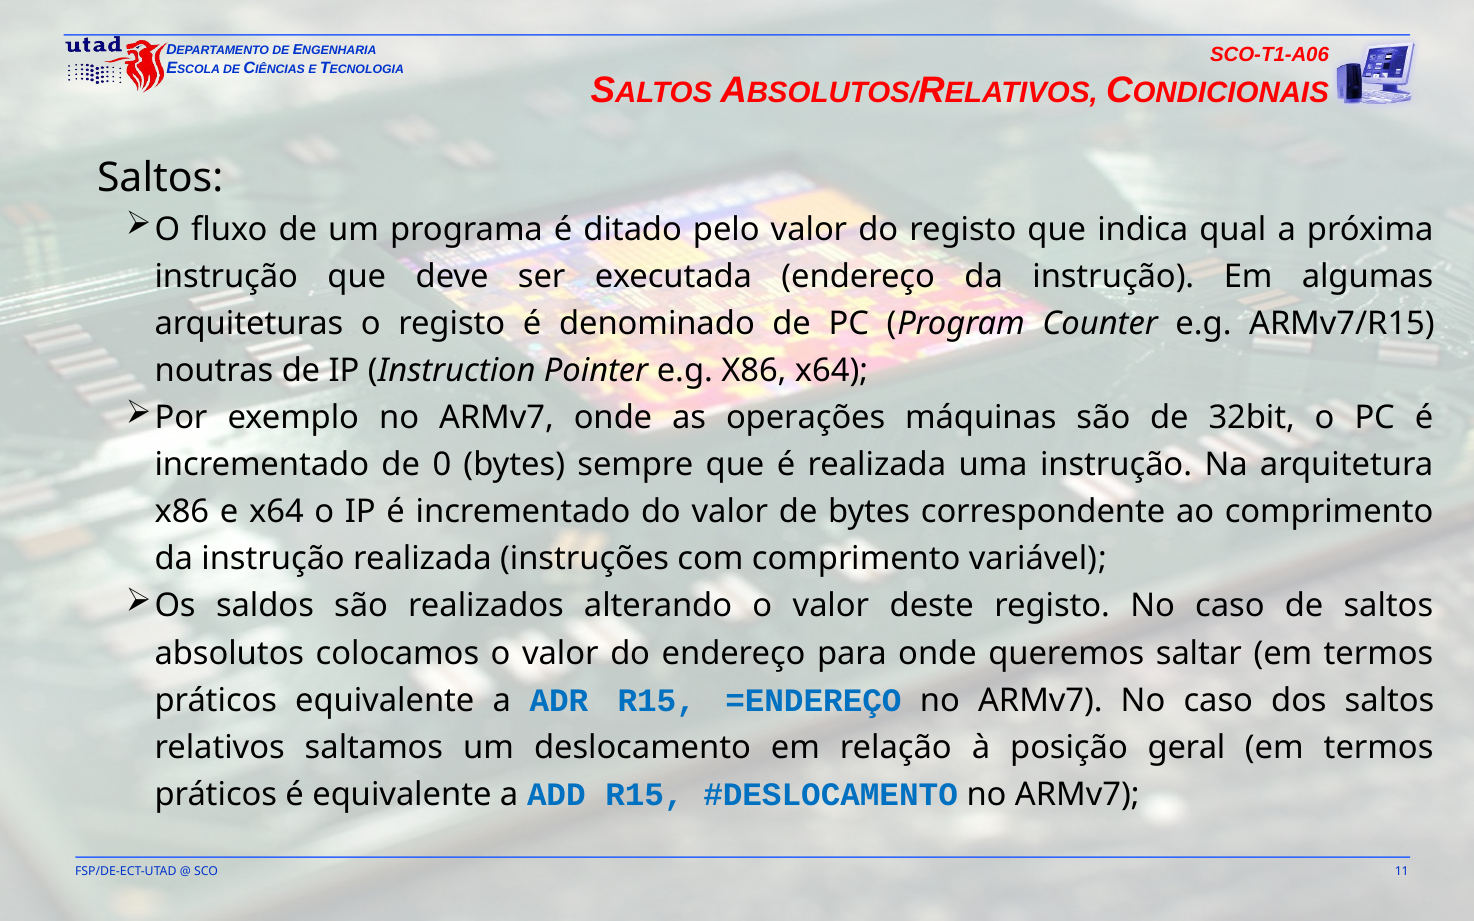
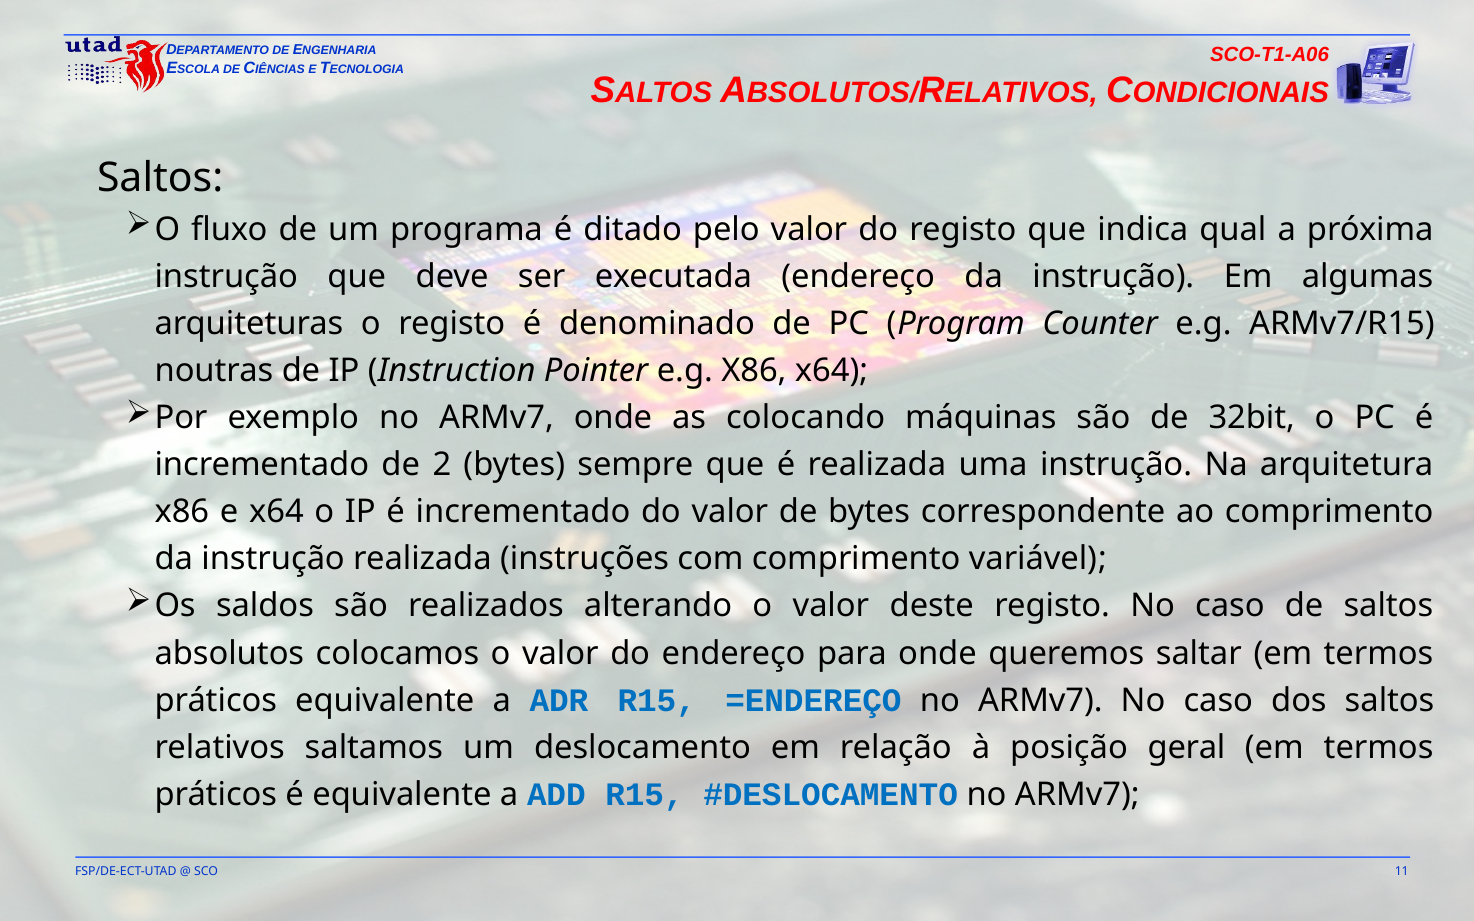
operações: operações -> colocando (806, 418)
0: 0 -> 2 (442, 465)
